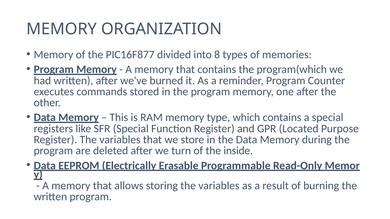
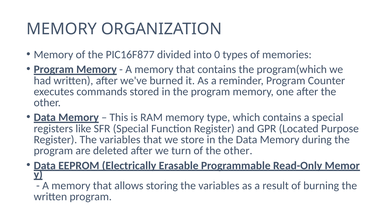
8: 8 -> 0 (217, 55)
of the inside: inside -> other (238, 151)
